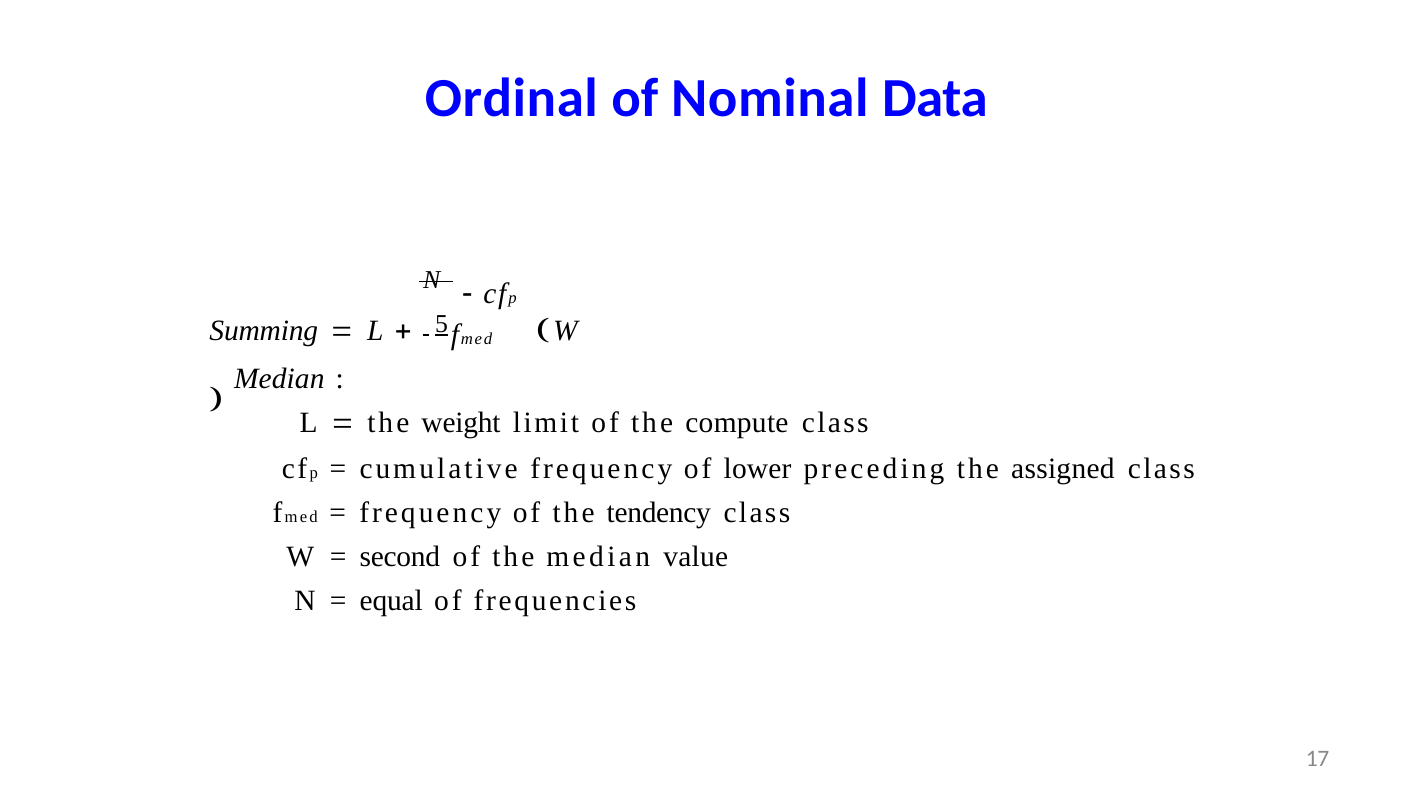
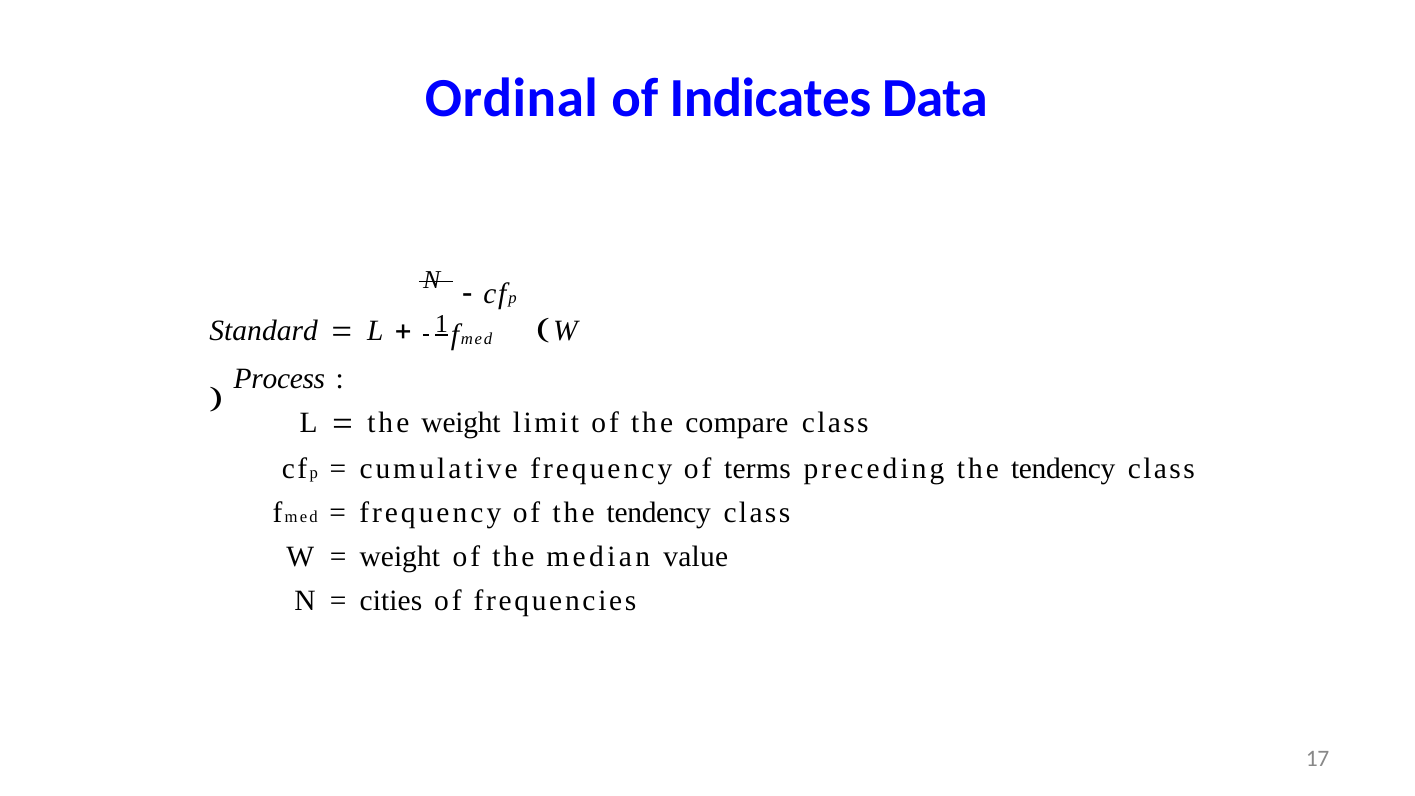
Nominal: Nominal -> Indicates (770, 98)
Summing: Summing -> Standard (264, 331)
5: 5 -> 1 (441, 324)
Median: Median -> Process (279, 379)
compute: compute -> compare (737, 422)
lower: lower -> terms (757, 469)
preceding the assigned: assigned -> tendency (1063, 469)
second: second -> weight (400, 557)
equal: equal -> cities (391, 601)
